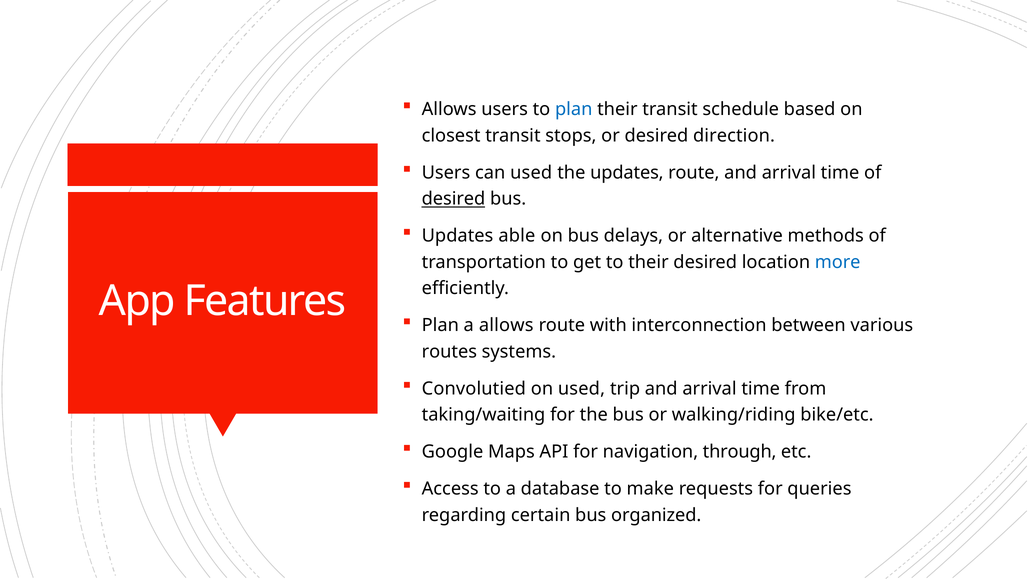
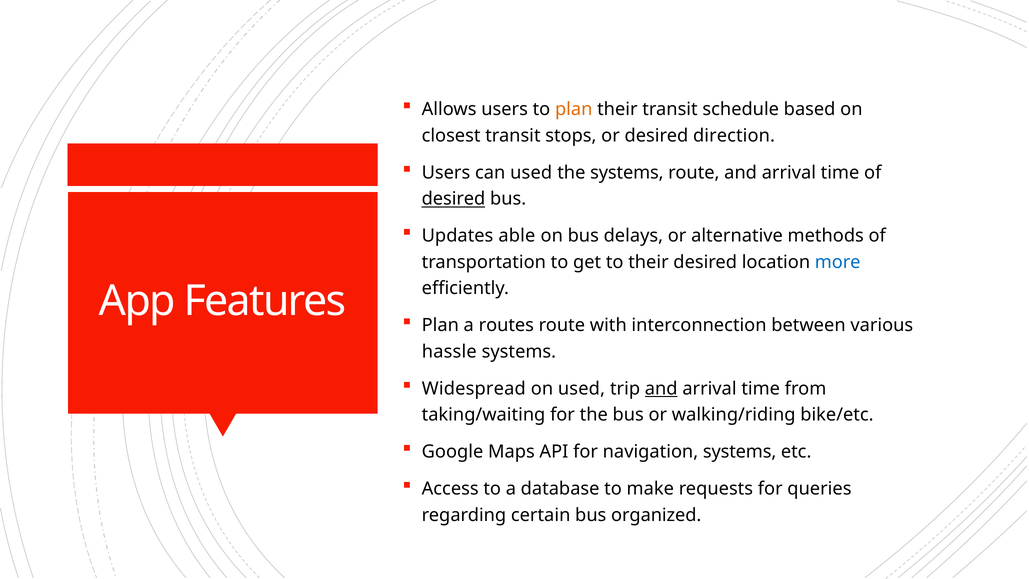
plan colour: blue -> orange (574, 109)
the updates: updates -> systems (627, 173)
a allows: allows -> routes (506, 325)
routes: routes -> hassle (449, 352)
Convolutied: Convolutied -> Widespread (474, 389)
and underline: none -> present (661, 389)
navigation through: through -> systems (740, 452)
